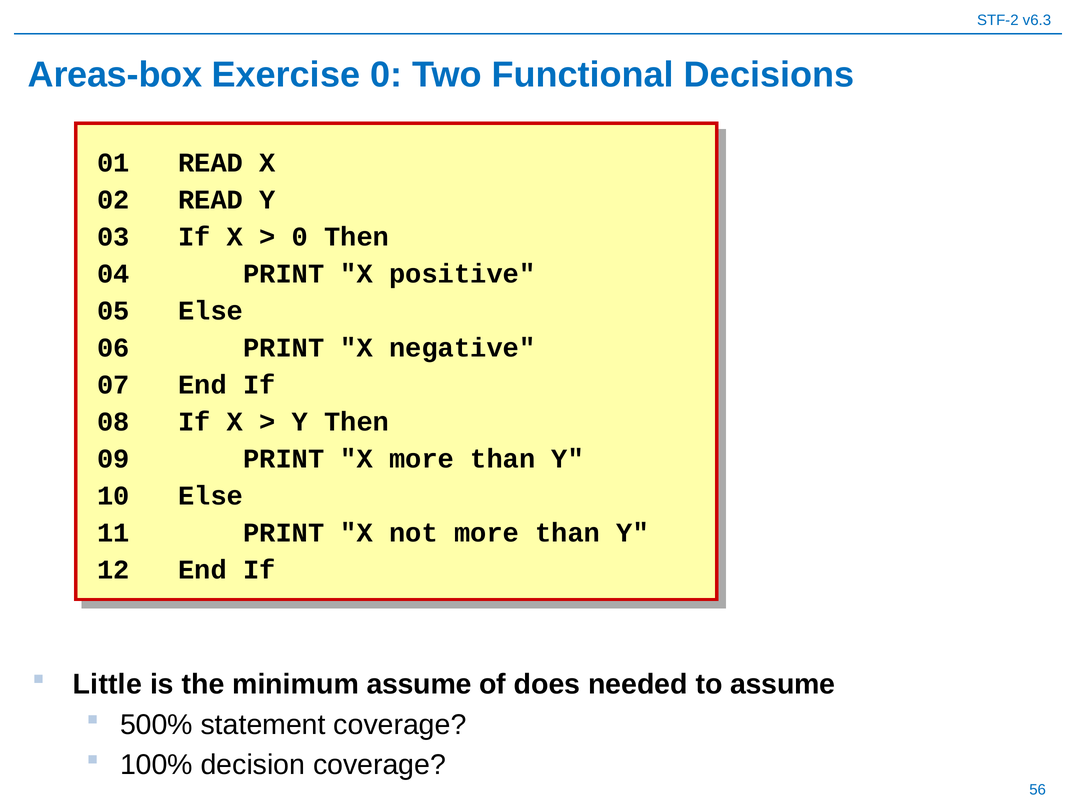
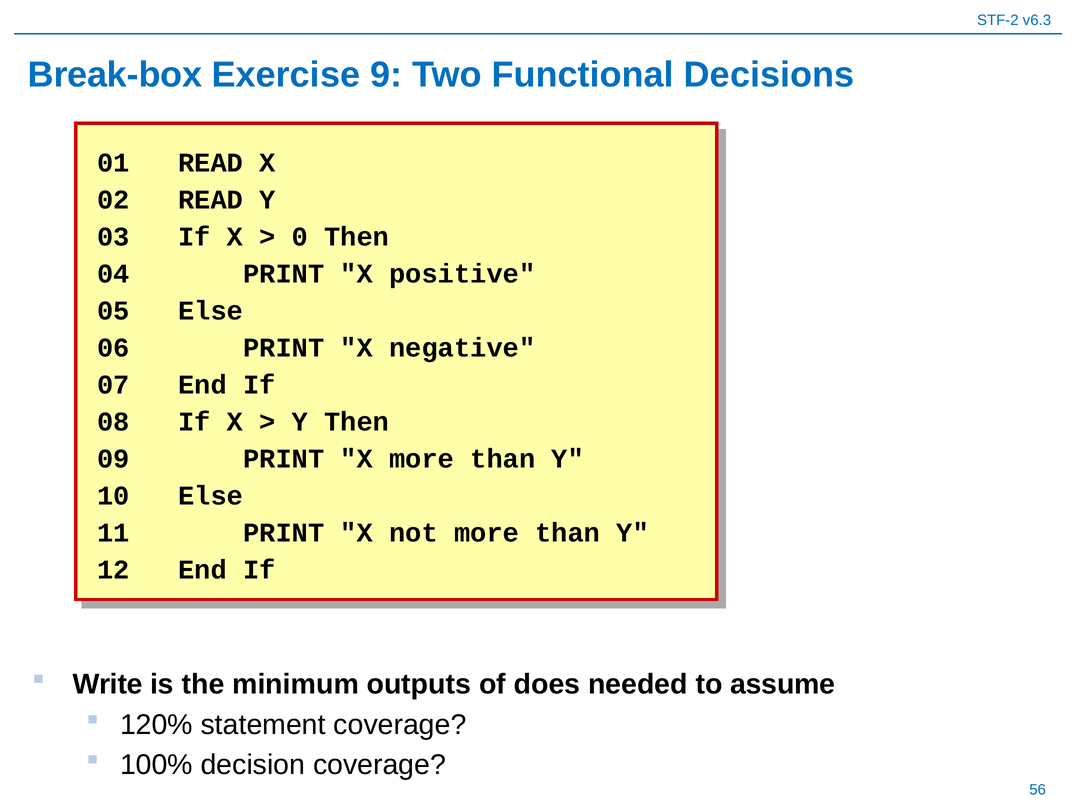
Areas-box: Areas-box -> Break-box (115, 75)
Exercise 0: 0 -> 9 (386, 75)
Little: Little -> Write (108, 684)
minimum assume: assume -> outputs (419, 684)
500%: 500% -> 120% (156, 724)
